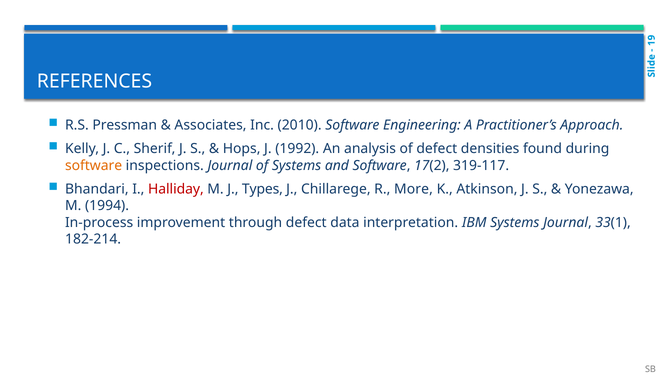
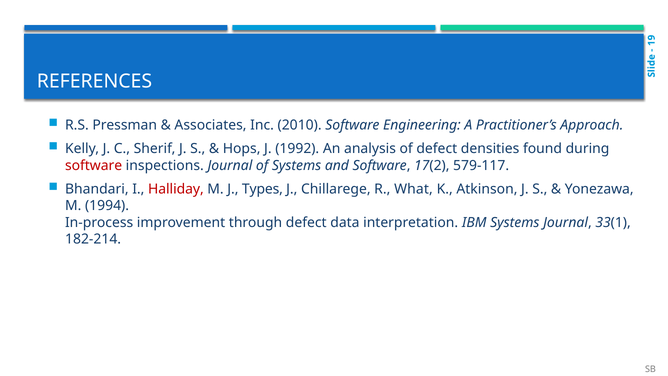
software colour: orange -> red (94, 165)
319-117: 319-117 -> 579-117 (481, 165)
More: More -> What (413, 189)
